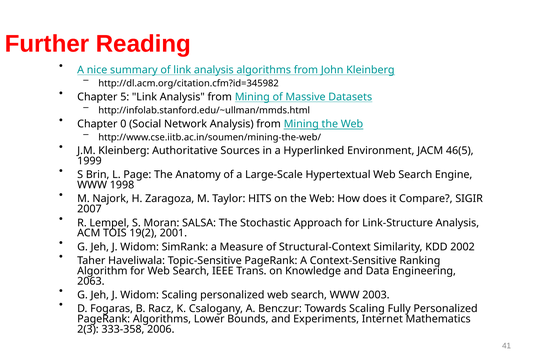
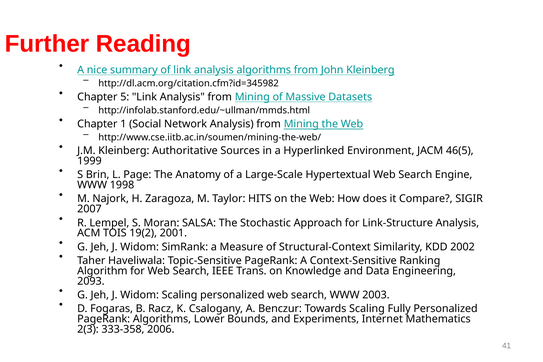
0: 0 -> 1 (123, 124)
2063: 2063 -> 2093 (91, 281)
